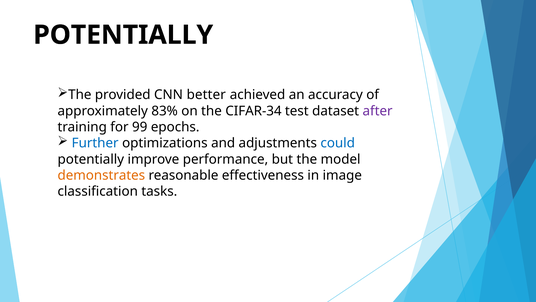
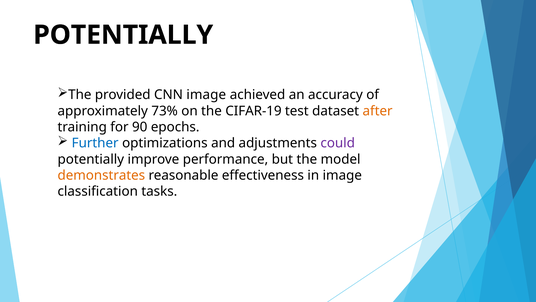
CNN better: better -> image (206, 95)
83%: 83% -> 73% (165, 111)
CIFAR-34: CIFAR-34 -> CIFAR-19 (253, 111)
after colour: purple -> orange (378, 111)
99: 99 -> 90 (140, 127)
could colour: blue -> purple (338, 143)
